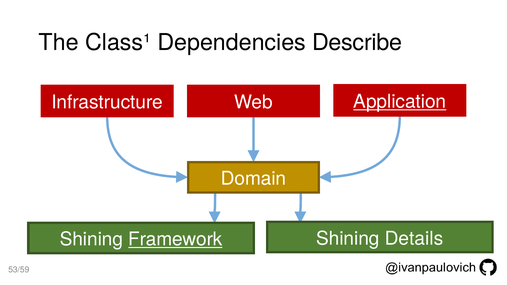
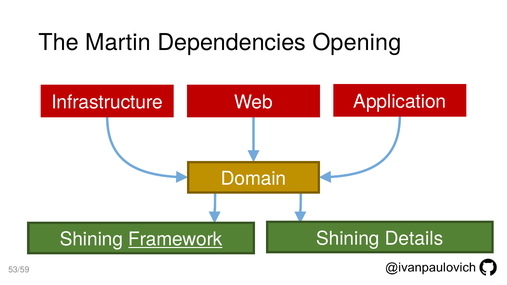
Class¹: Class¹ -> Martin (118, 43)
Describe: Describe -> Opening (357, 43)
Application underline: present -> none (400, 102)
